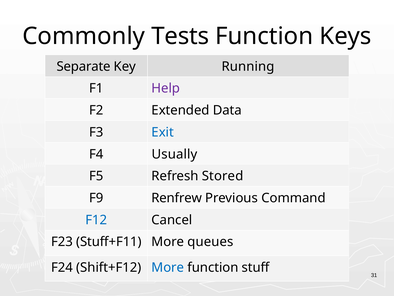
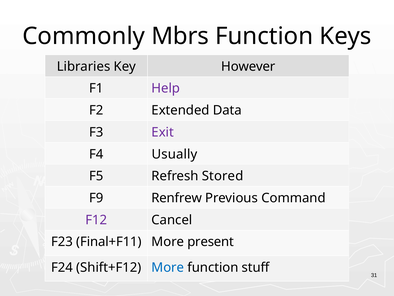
Tests: Tests -> Mbrs (180, 36)
Separate: Separate -> Libraries (84, 66)
Running: Running -> However (248, 66)
Exit colour: blue -> purple (163, 132)
F12 colour: blue -> purple (96, 220)
Stuff+F11: Stuff+F11 -> Final+F11 (109, 241)
queues: queues -> present (211, 241)
